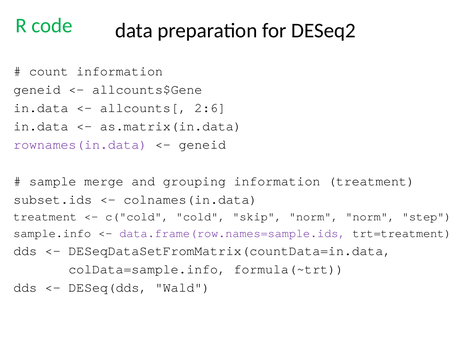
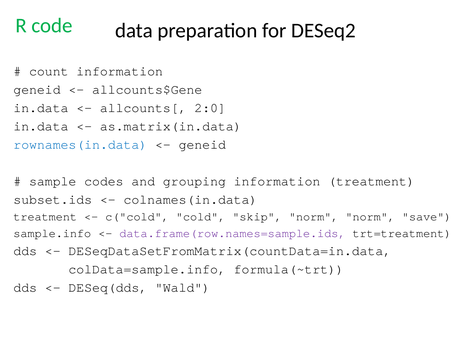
2:6: 2:6 -> 2:0 (210, 108)
rownames(in.data colour: purple -> blue (80, 145)
merge: merge -> codes (104, 181)
step: step -> save (427, 217)
